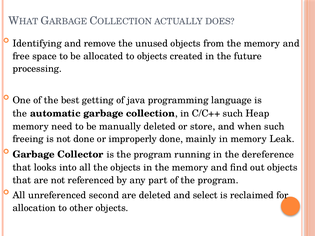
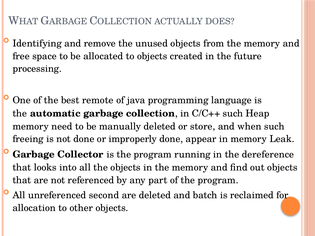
getting: getting -> remote (98, 100)
mainly: mainly -> appear (201, 139)
select: select -> batch (205, 195)
